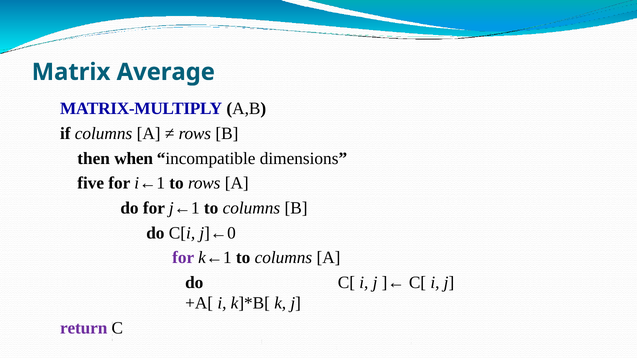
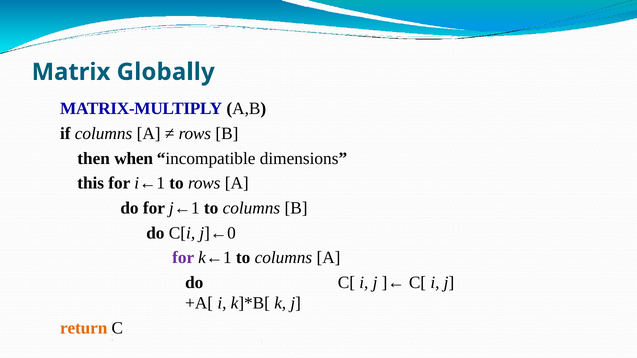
Average: Average -> Globally (166, 72)
five: five -> this (91, 183)
return colour: purple -> orange (84, 328)
